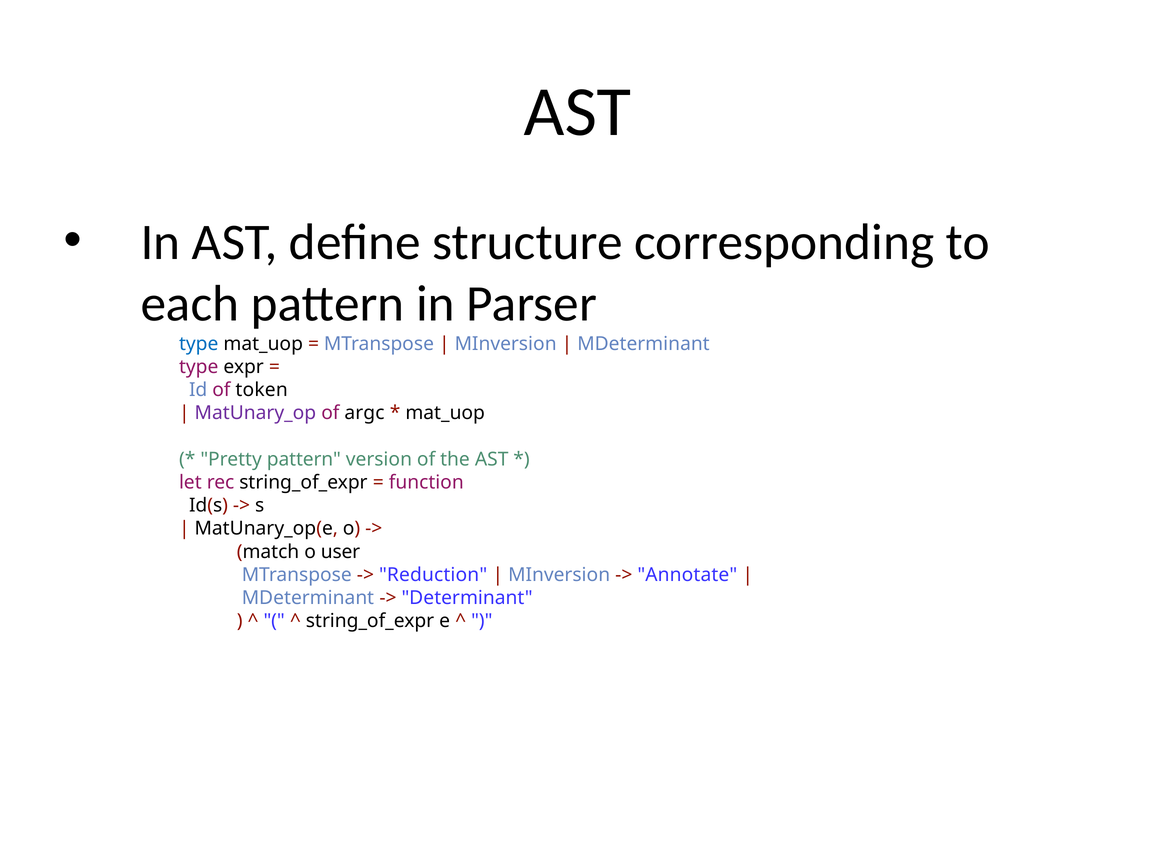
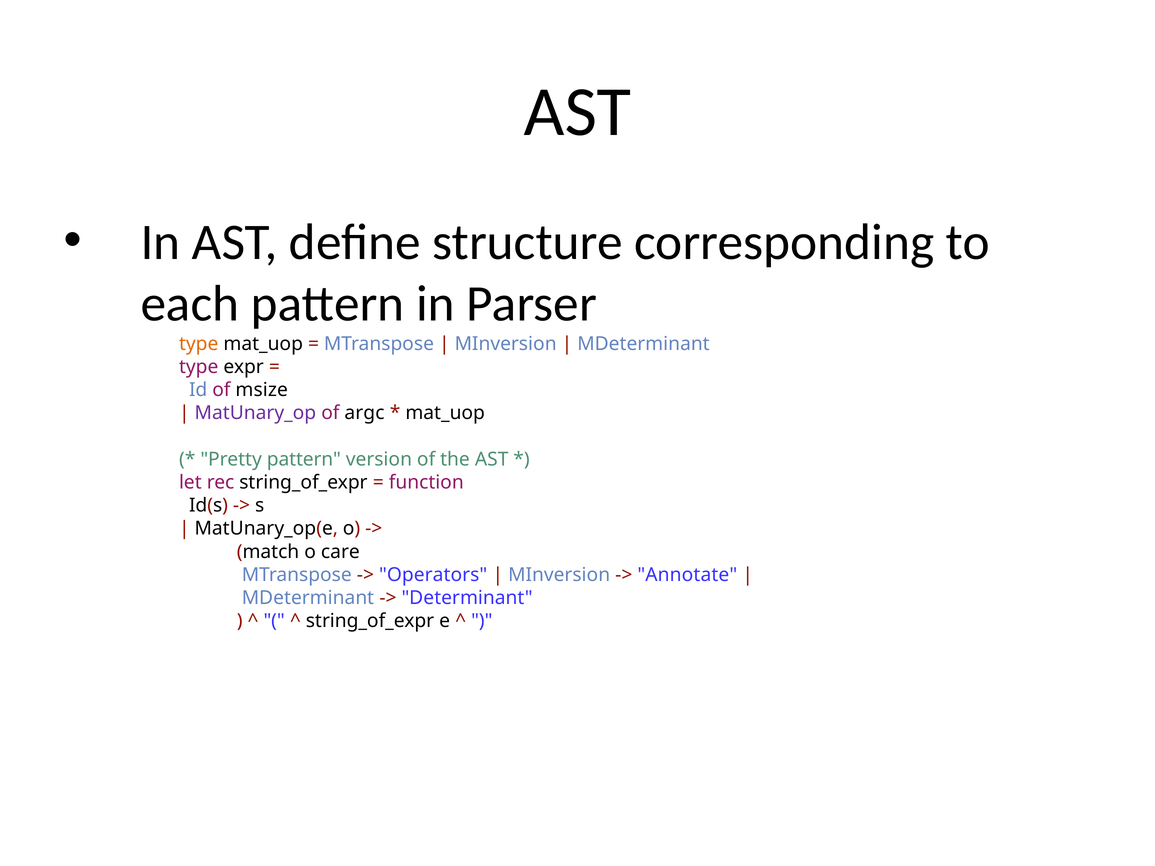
type colour: blue -> orange (199, 344)
token: token -> msize (262, 390)
user: user -> care (340, 552)
Reduction: Reduction -> Operators (433, 575)
